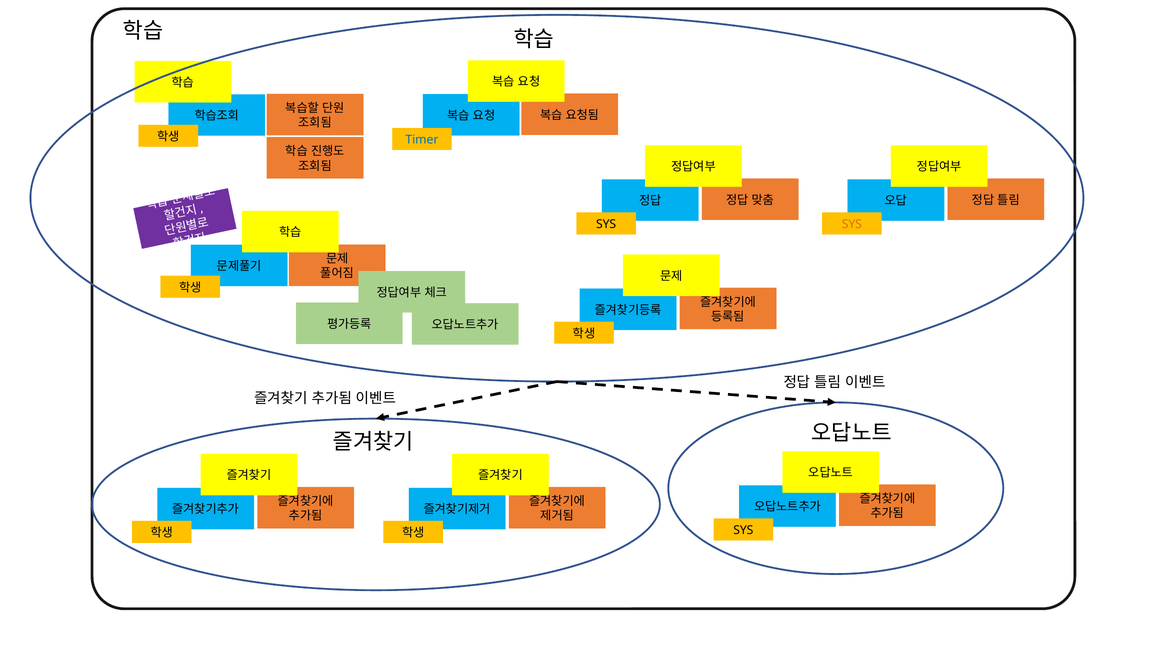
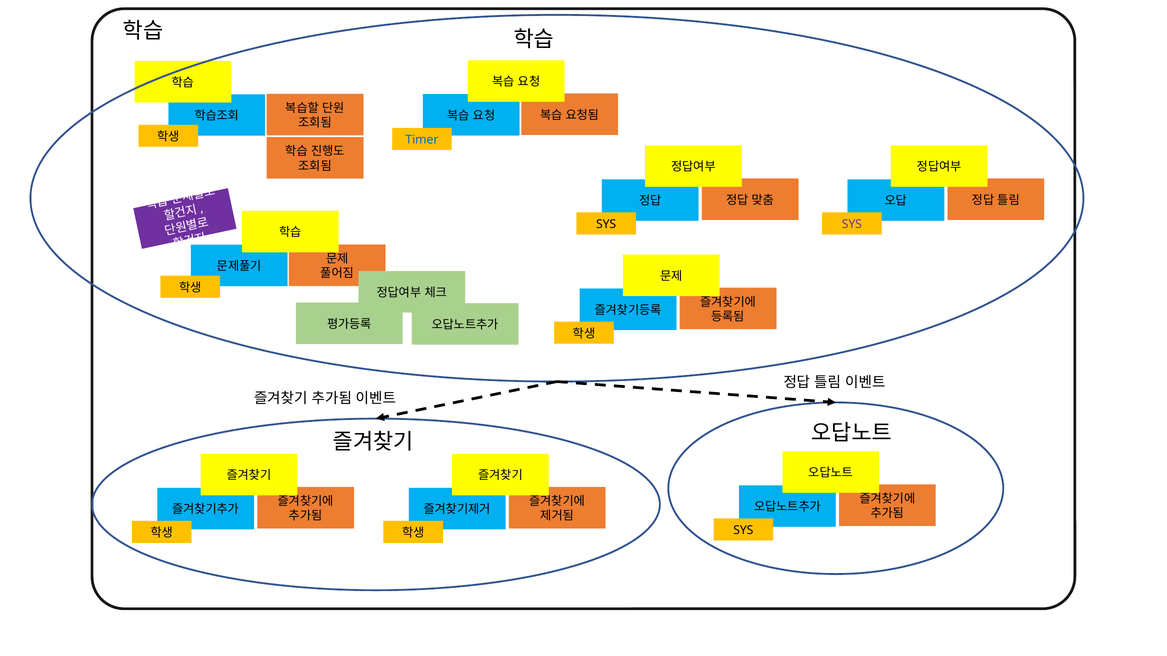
SYS colour: orange -> purple (852, 224)
